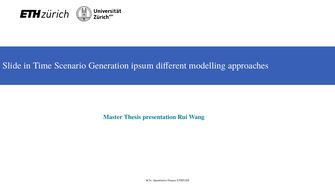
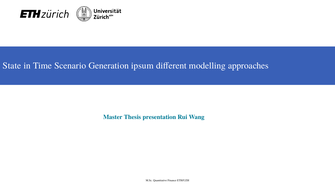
Slide: Slide -> State (12, 66)
